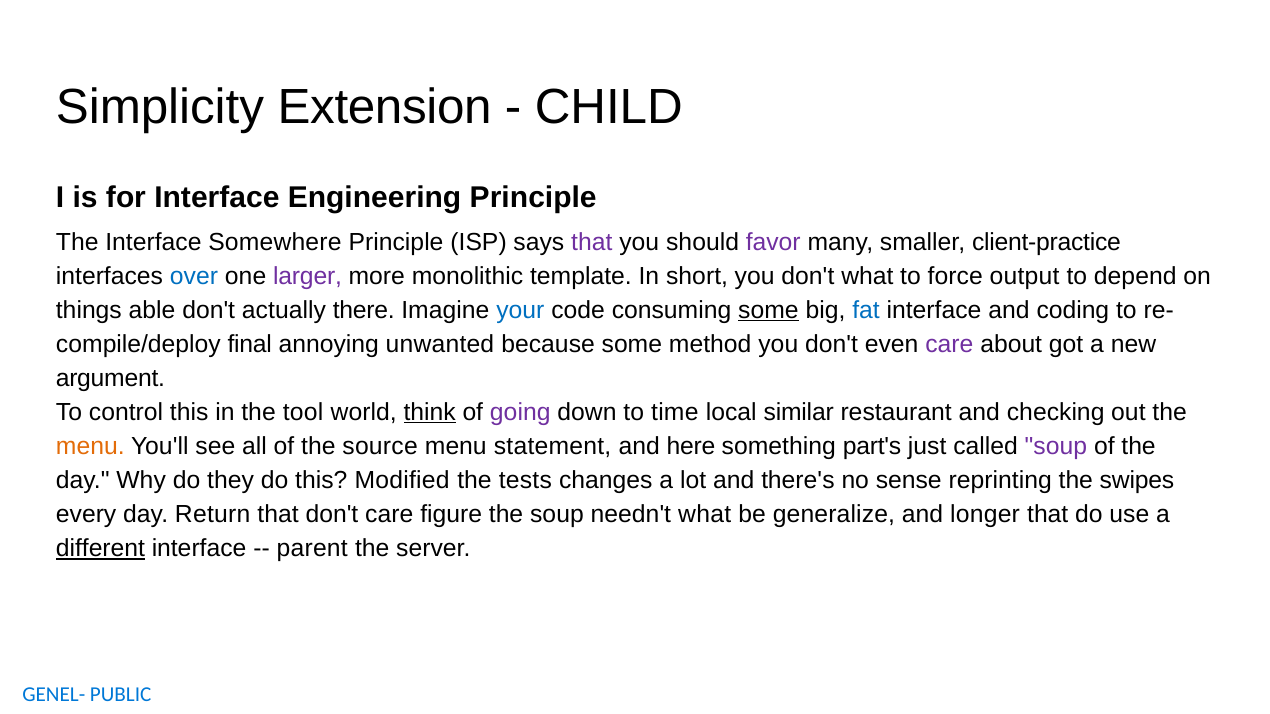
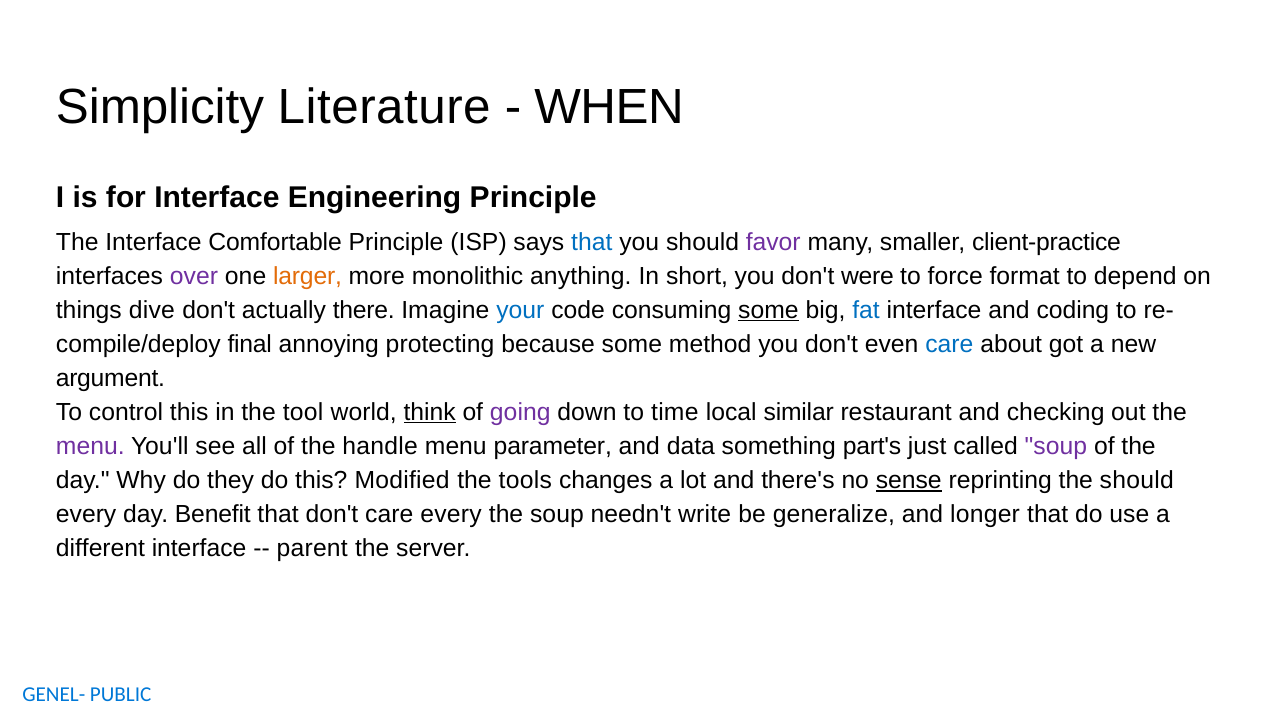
Extension: Extension -> Literature (384, 108)
CHILD: CHILD -> WHEN (609, 108)
Somewhere: Somewhere -> Comfortable (275, 242)
that colour: purple -> blue (592, 242)
over colour: blue -> purple (194, 276)
larger colour: purple -> orange (308, 276)
template: template -> anything (581, 276)
don't what: what -> were (867, 276)
output: output -> format (1025, 276)
able: able -> dive (152, 310)
unwanted: unwanted -> protecting (440, 344)
care colour: purple -> blue (949, 344)
menu colour: orange -> purple (90, 446)
source: source -> handle (380, 446)
statement: statement -> parameter (553, 446)
here: here -> data (691, 446)
tests: tests -> tools (525, 480)
sense underline: none -> present (909, 480)
the swipes: swipes -> should (1137, 480)
Return: Return -> Benefit (213, 515)
care figure: figure -> every (451, 515)
needn't what: what -> write (705, 515)
different underline: present -> none (100, 549)
